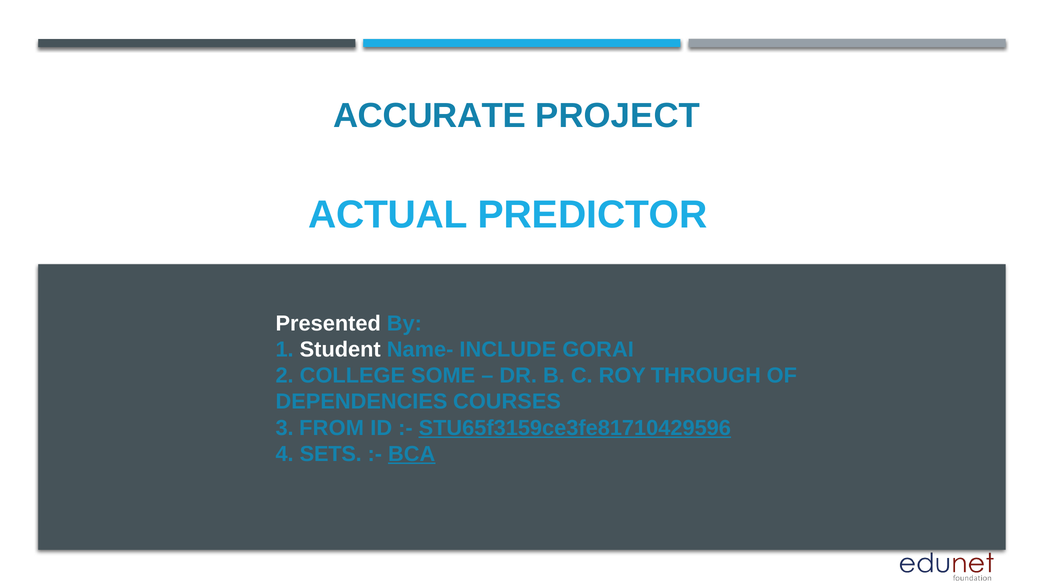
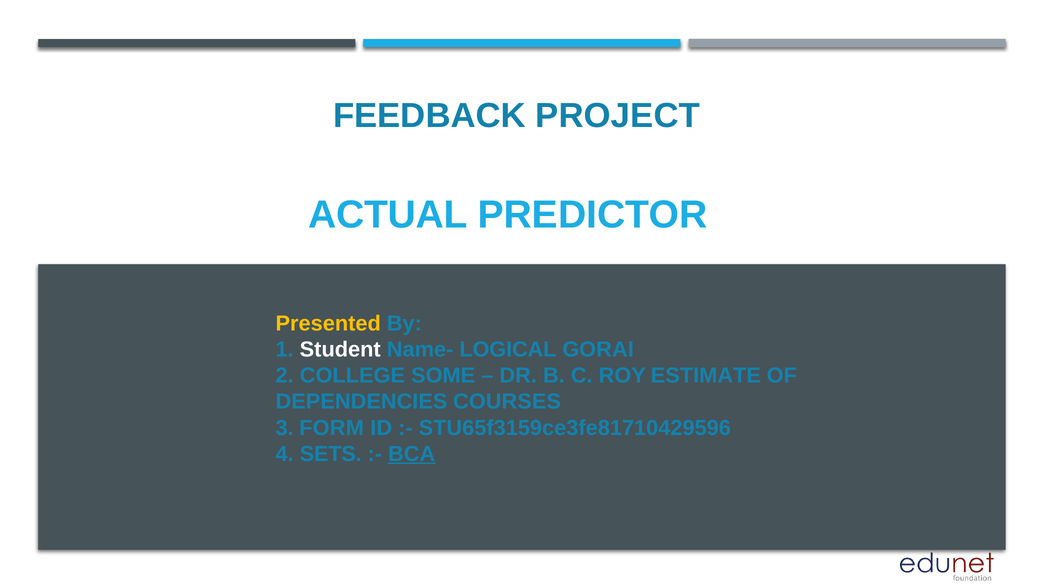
ACCURATE: ACCURATE -> FEEDBACK (429, 116)
Presented colour: white -> yellow (328, 324)
INCLUDE: INCLUDE -> LOGICAL (508, 350)
THROUGH: THROUGH -> ESTIMATE (706, 376)
FROM: FROM -> FORM (332, 428)
STU65f3159ce3fe81710429596 underline: present -> none (575, 428)
